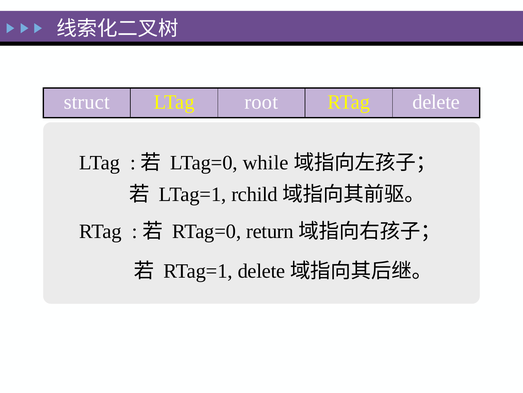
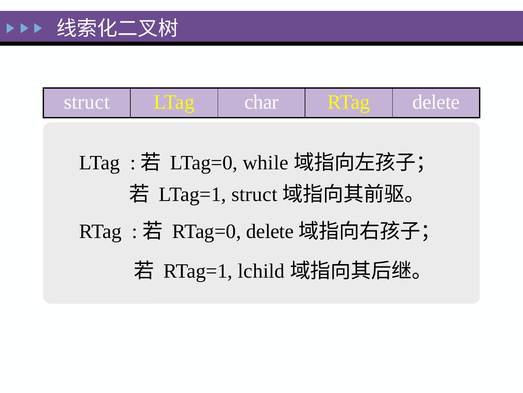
root: root -> char (262, 102)
LTag=1 rchild: rchild -> struct (254, 194)
RTag=0 return: return -> delete (270, 231)
RTag=1 delete: delete -> lchild (261, 271)
